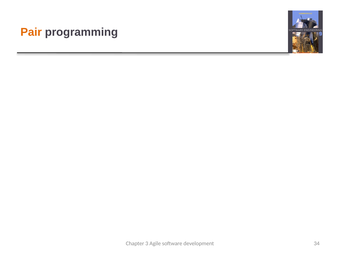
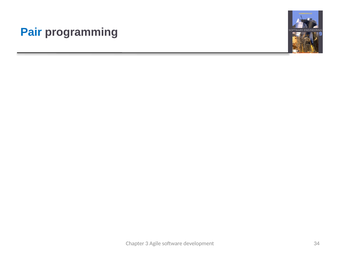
Pair colour: orange -> blue (31, 32)
